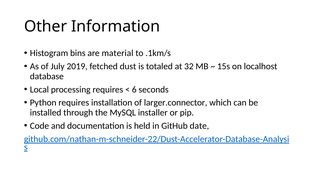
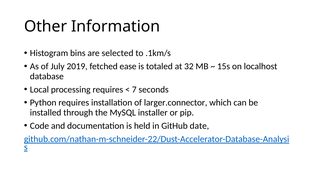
material: material -> selected (118, 53)
dust: dust -> ease (128, 66)
6: 6 -> 7 (134, 90)
